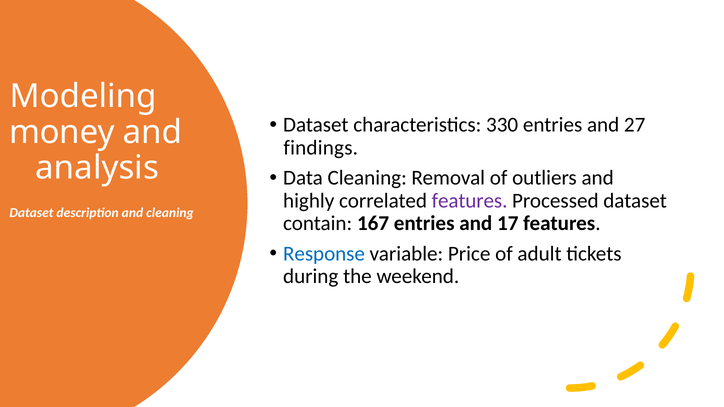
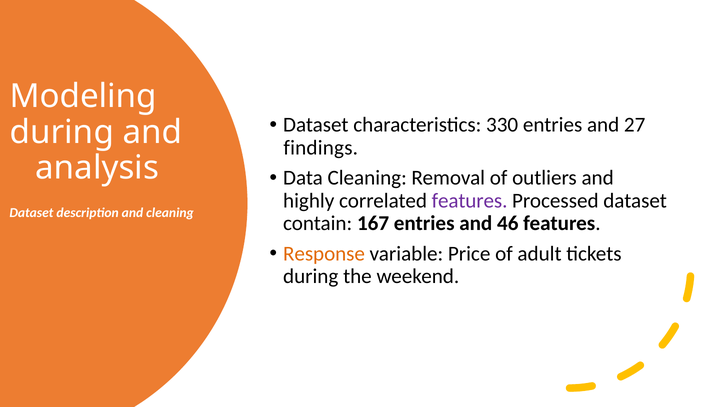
money: money -> during (62, 132)
17: 17 -> 46 (508, 224)
Response colour: blue -> orange (324, 254)
